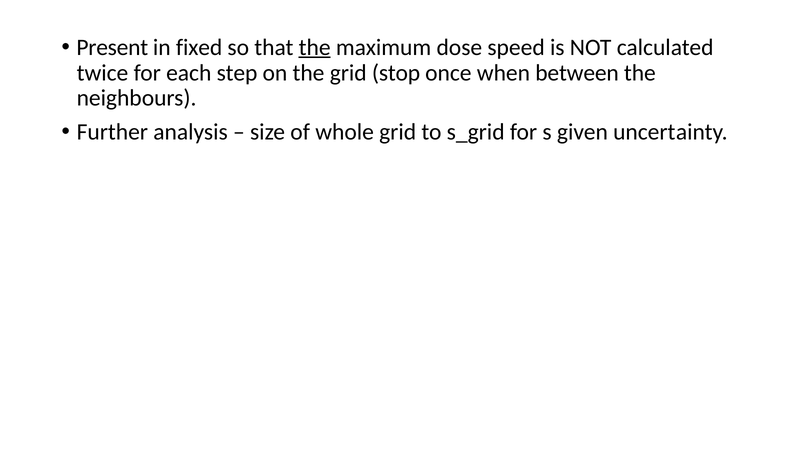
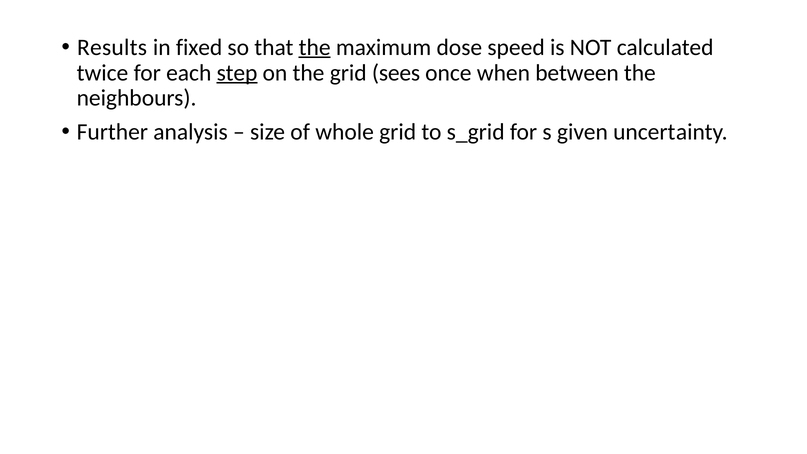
Present: Present -> Results (112, 47)
step underline: none -> present (237, 73)
stop: stop -> sees (396, 73)
